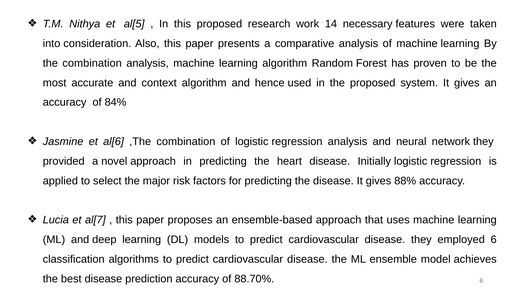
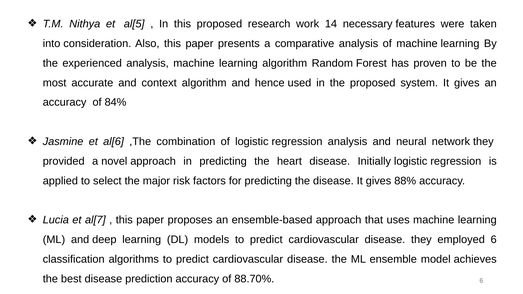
the combination: combination -> experienced (92, 63)
